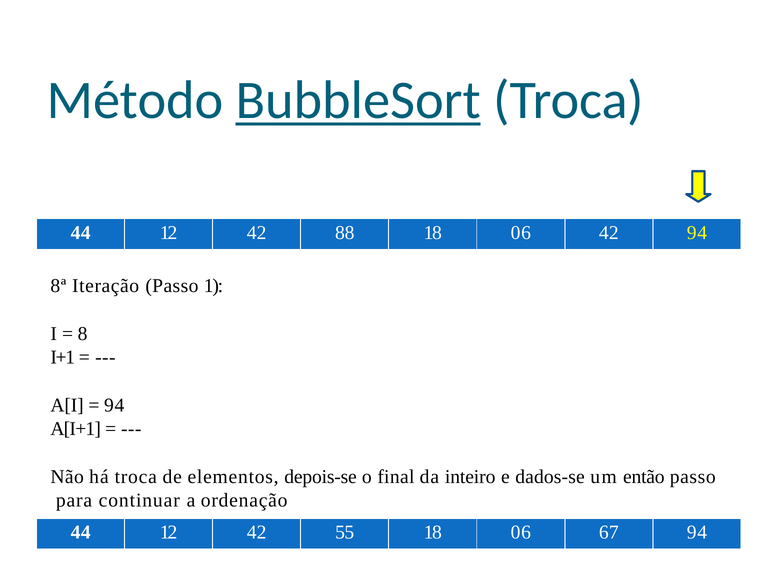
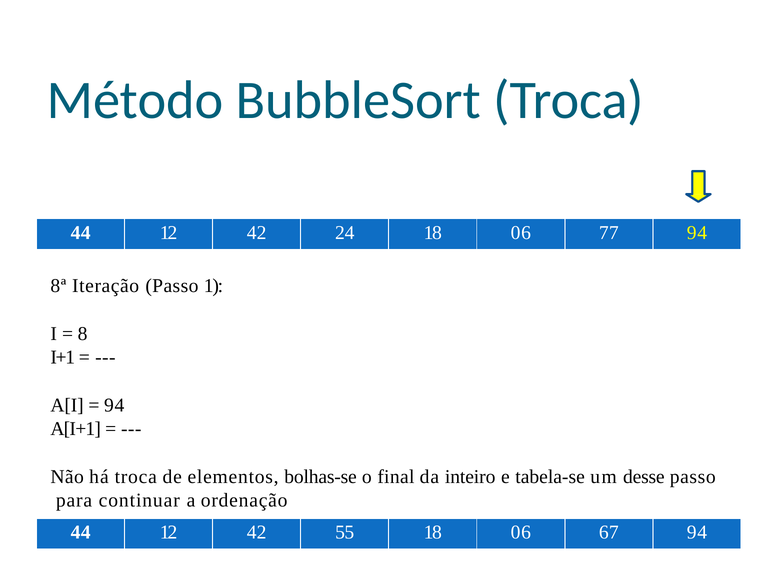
BubbleSort underline: present -> none (358, 101)
88: 88 -> 24 (345, 233)
06 42: 42 -> 77 (609, 233)
depois-se: depois-se -> bolhas-se (321, 477)
dados-se: dados-se -> tabela-se (550, 477)
então: então -> desse (644, 477)
